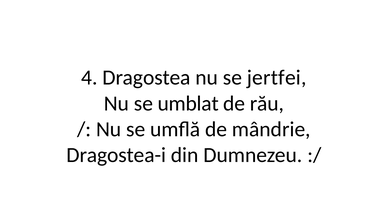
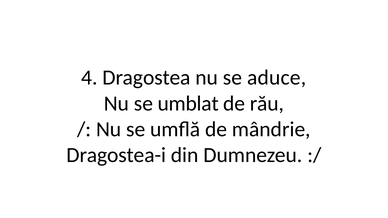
jertfei: jertfei -> aduce (277, 78)
